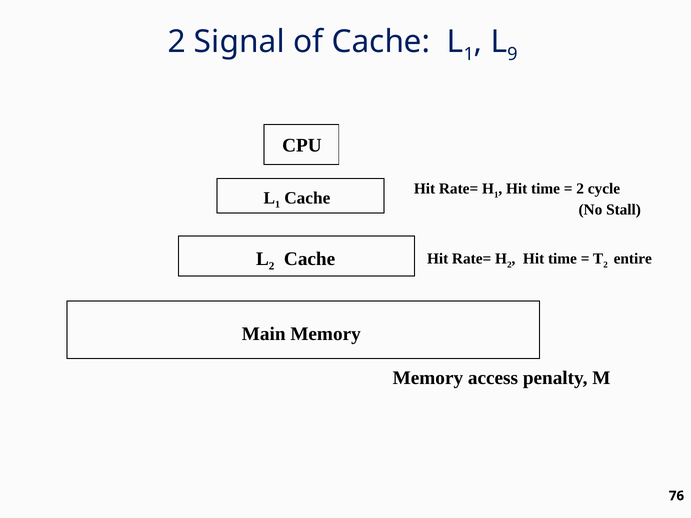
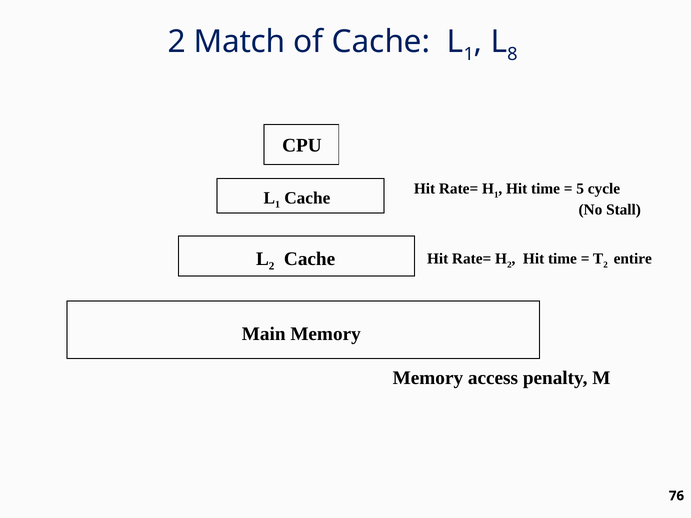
Signal: Signal -> Match (240, 42)
9: 9 -> 8 (512, 54)
2: 2 -> 5 (580, 189)
